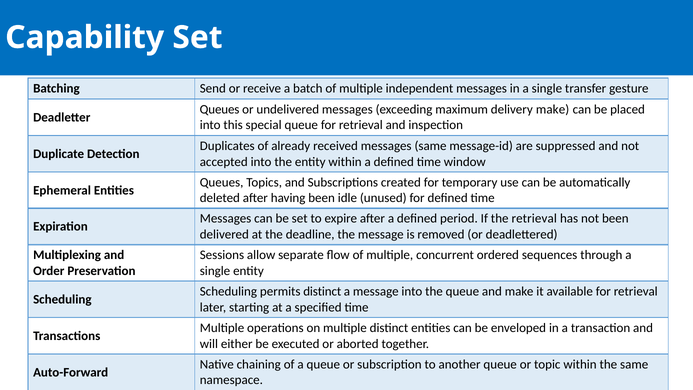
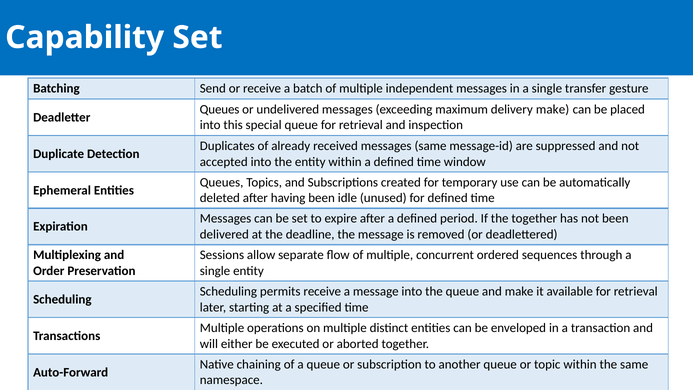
the retrieval: retrieval -> together (534, 219)
permits distinct: distinct -> receive (322, 291)
